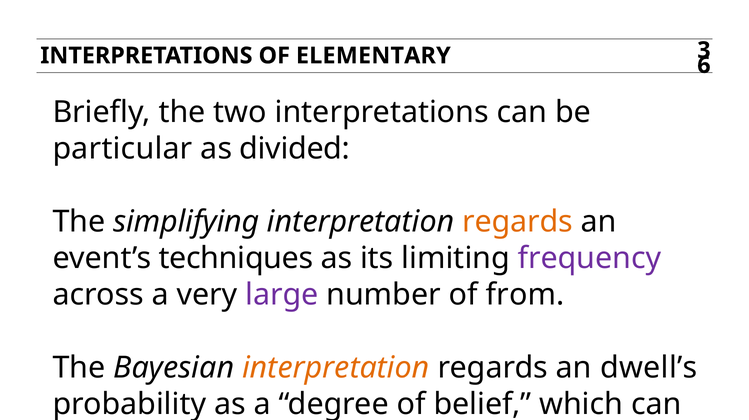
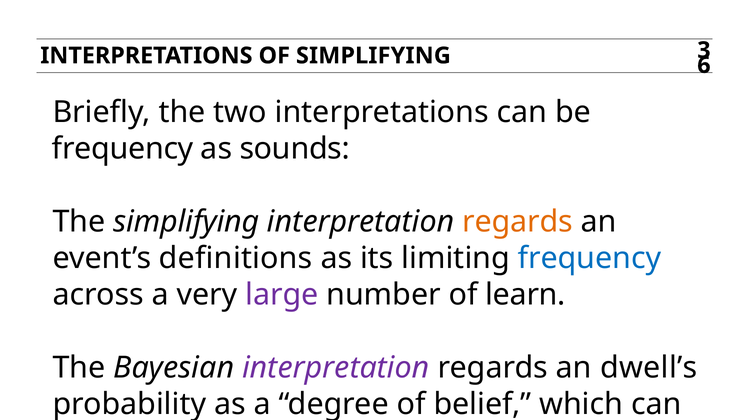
OF ELEMENTARY: ELEMENTARY -> SIMPLIFYING (373, 56)
particular: particular -> frequency (123, 149)
divided: divided -> sounds (295, 149)
techniques: techniques -> definitions (236, 259)
frequency colour: purple -> blue (589, 259)
from: from -> learn (525, 295)
interpretation colour: orange -> purple (336, 368)
